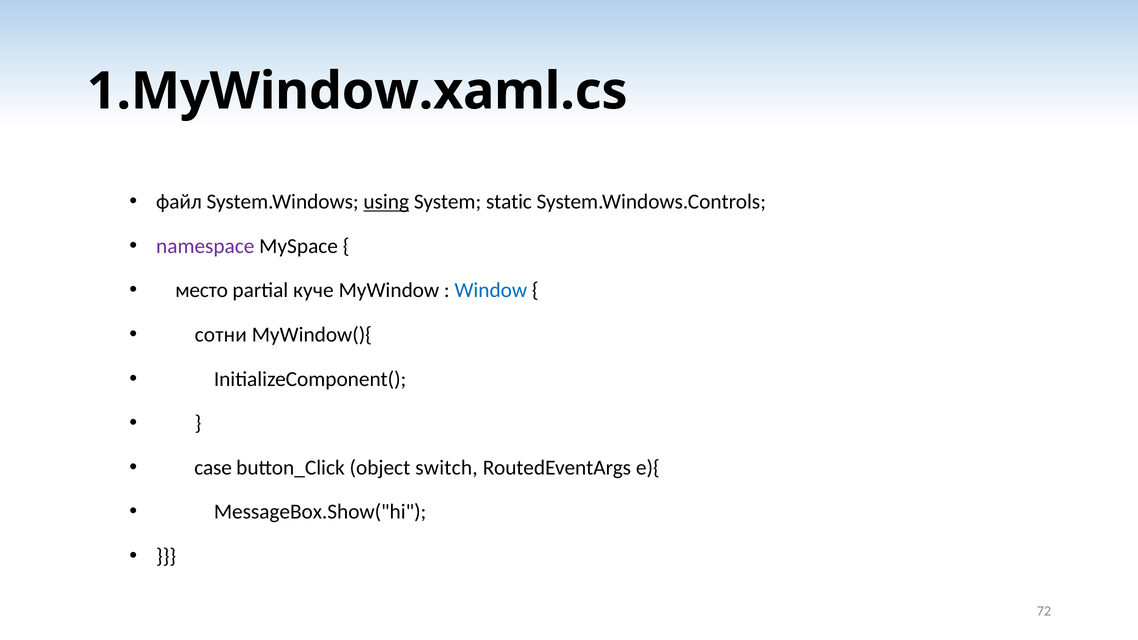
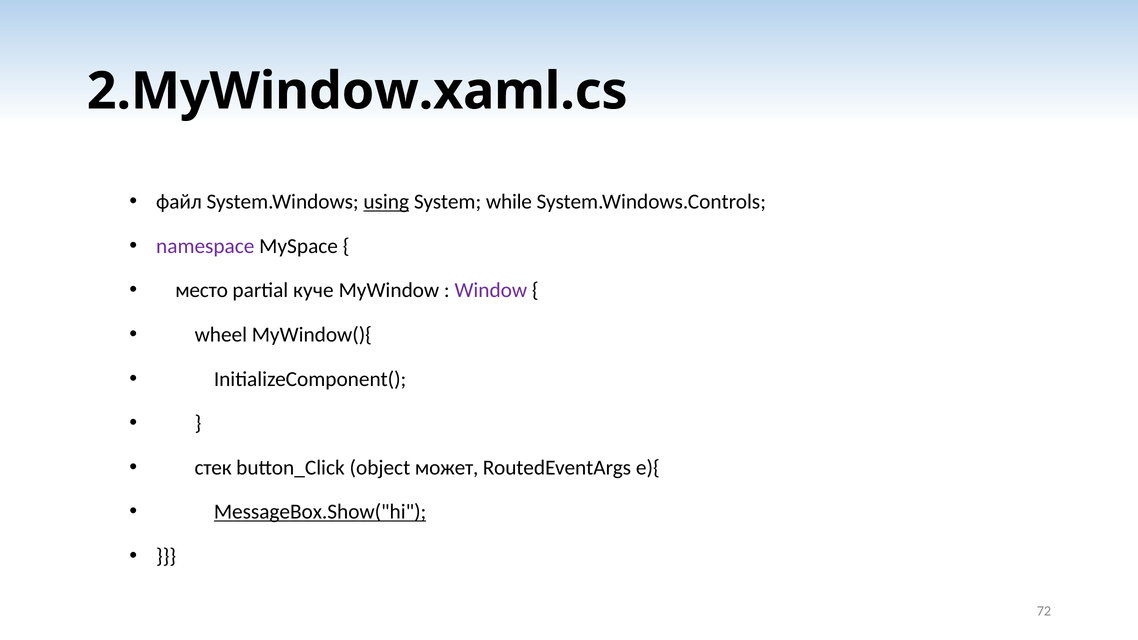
1.MyWindow.xaml.cs: 1.MyWindow.xaml.cs -> 2.MyWindow.xaml.cs (357, 91)
static: static -> while (509, 202)
Window colour: blue -> purple (491, 290)
сотни: сотни -> wheel (221, 335)
case: case -> стек (213, 468)
switch: switch -> может (447, 468)
MessageBox.Show("hi underline: none -> present (320, 512)
